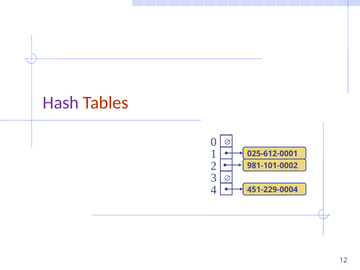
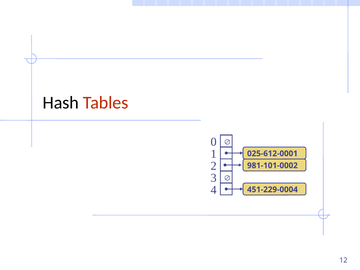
Hash colour: purple -> black (61, 103)
